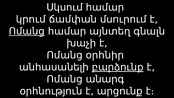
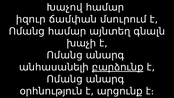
Սկսում: Սկսում -> Խաչով (65, 7)
կրում: կրում -> իզուր (31, 19)
Ոմանց underline: present -> none (27, 31)
օրհնիր: օրհնիր -> անարգ (105, 55)
